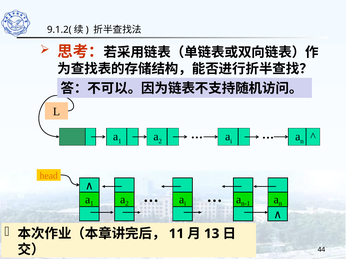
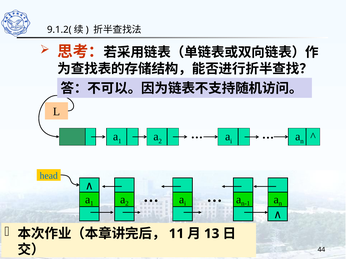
head colour: orange -> blue (49, 176)
